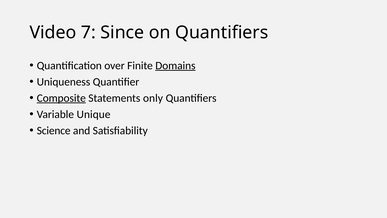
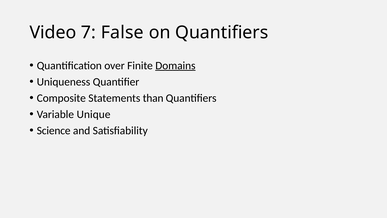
Since: Since -> False (122, 33)
Composite underline: present -> none (61, 98)
only: only -> than (153, 98)
